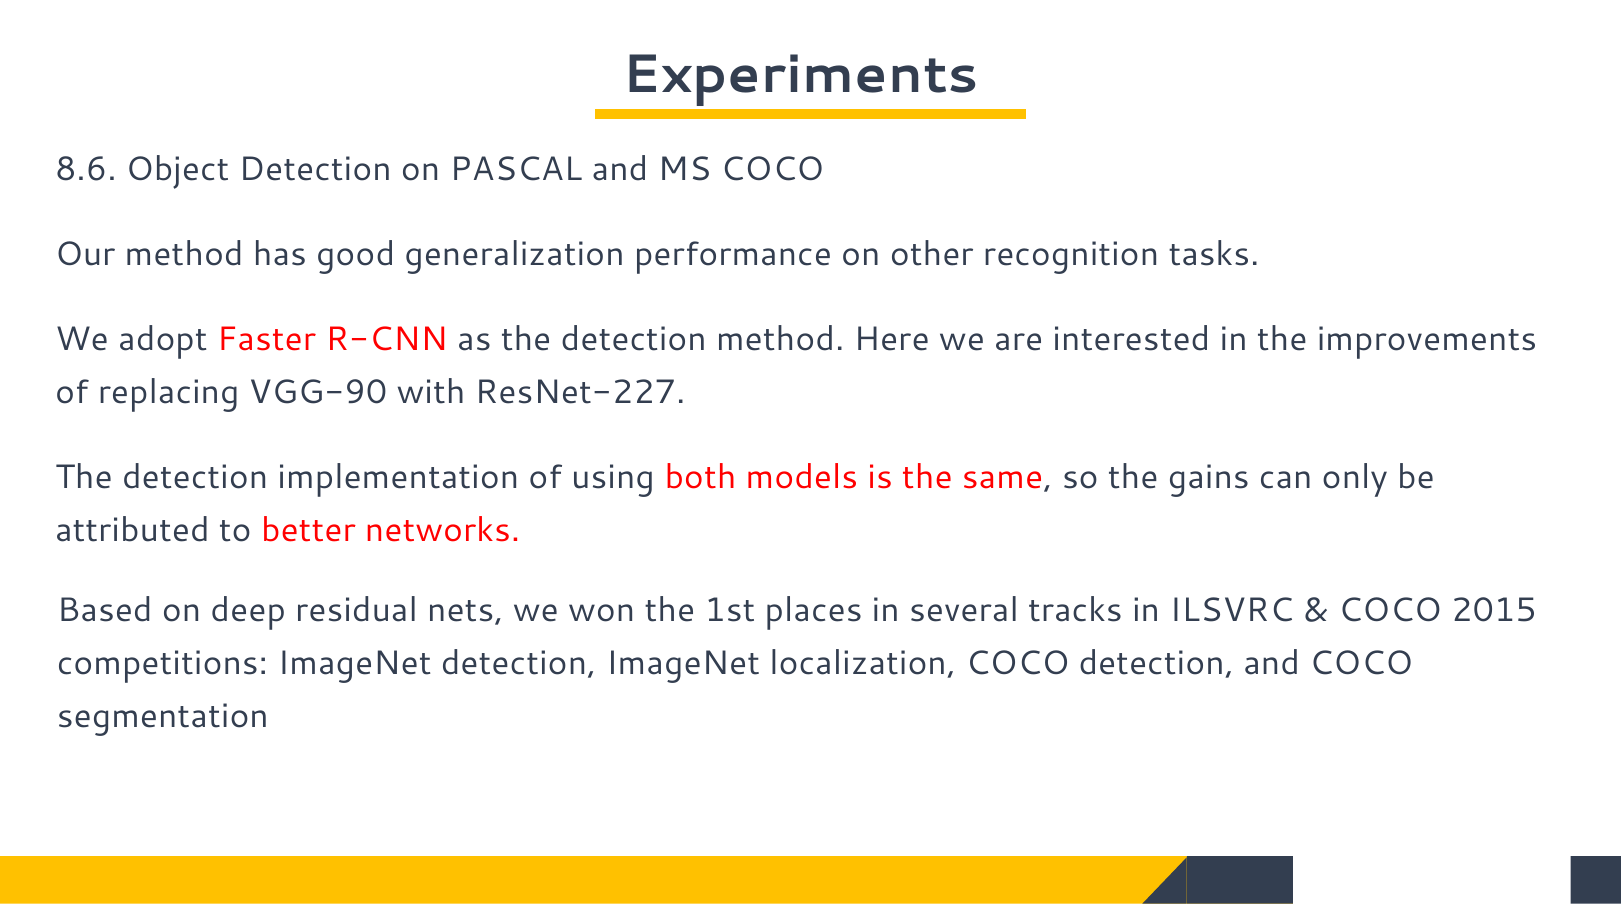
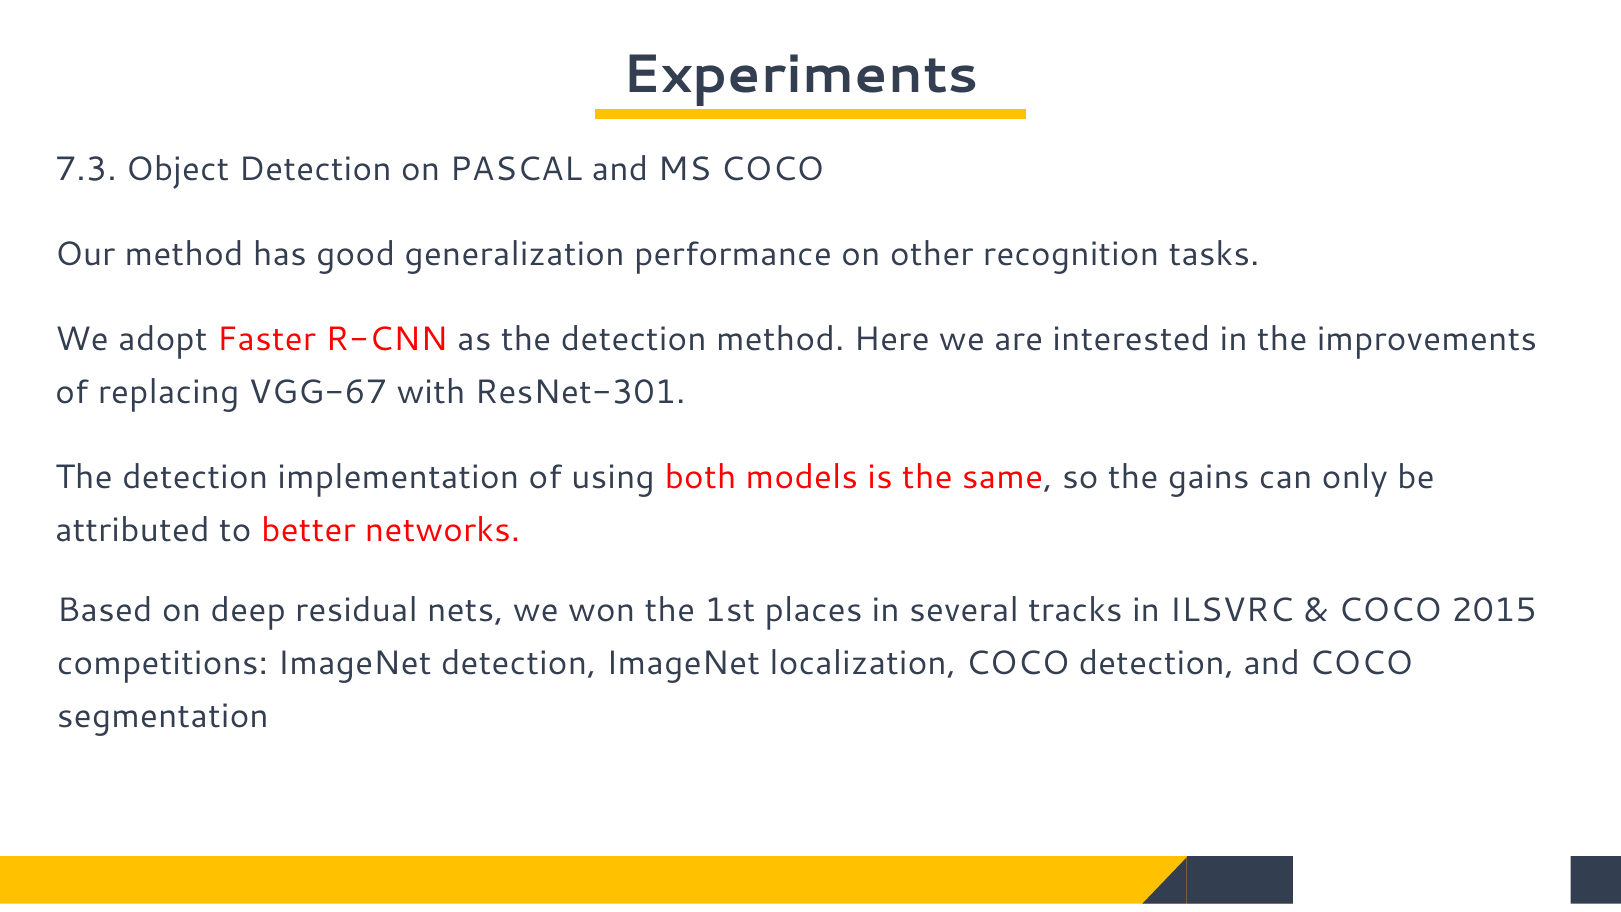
8.6: 8.6 -> 7.3 (86, 169)
VGG-90: VGG-90 -> VGG-67 (318, 392)
ResNet-227: ResNet-227 -> ResNet-301 (580, 392)
